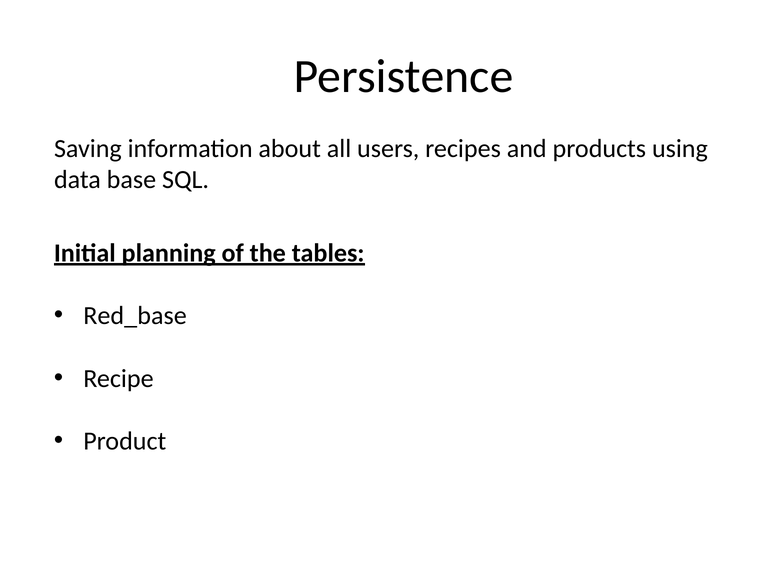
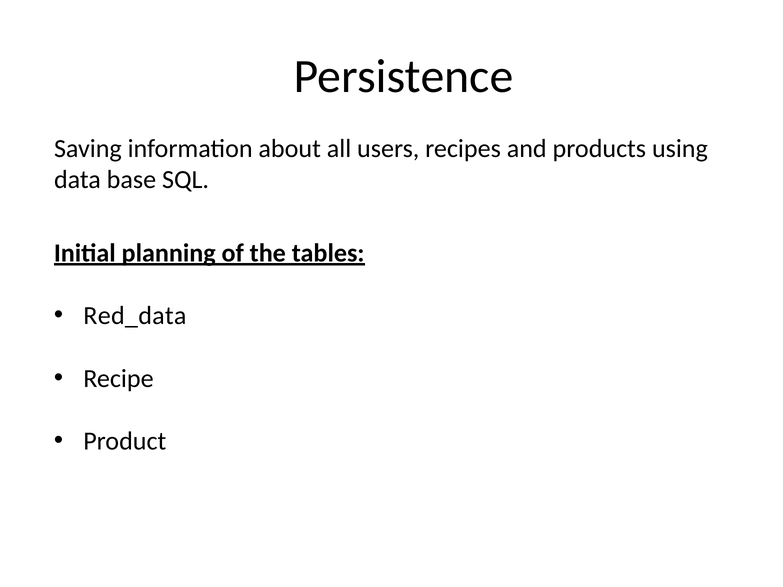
Red_base: Red_base -> Red_data (135, 316)
